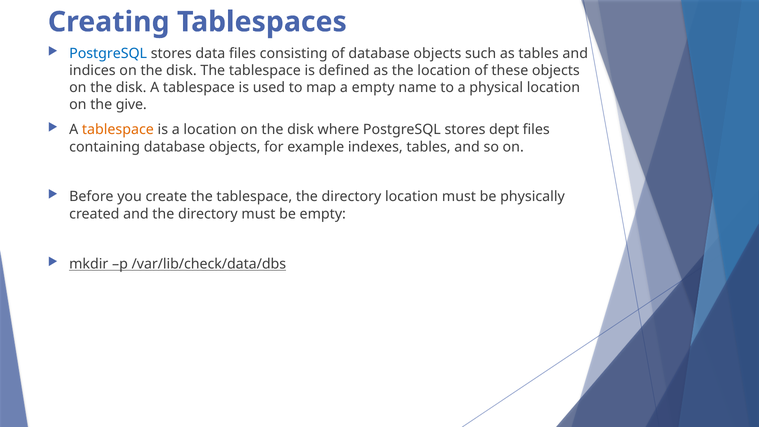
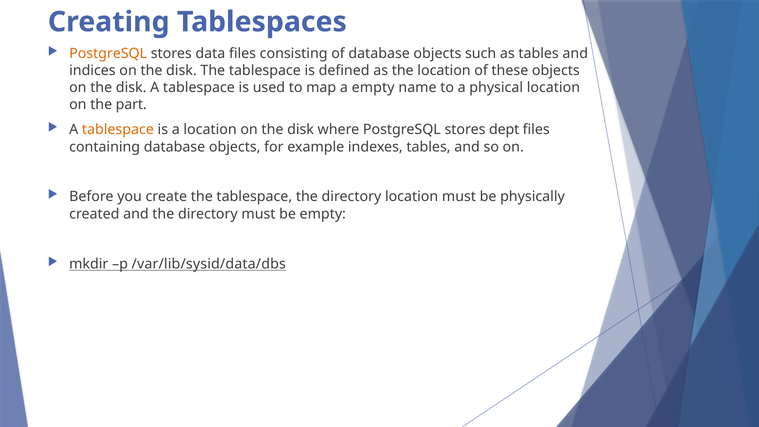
PostgreSQL colour: blue -> orange (108, 53)
give: give -> part (131, 105)
/var/lib/check/data/dbs: /var/lib/check/data/dbs -> /var/lib/sysid/data/dbs (209, 264)
